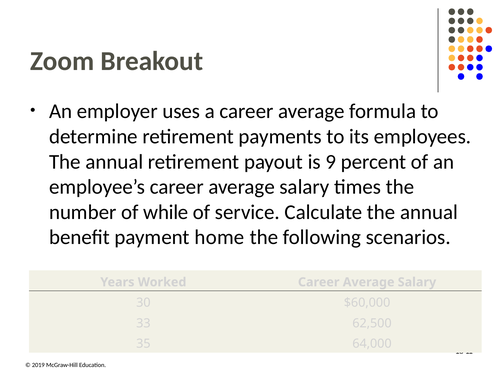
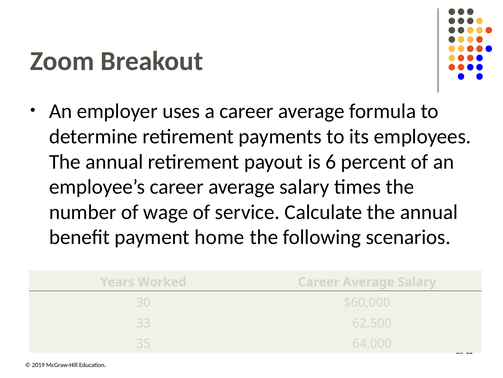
9: 9 -> 6 (331, 161)
while: while -> wage (166, 212)
